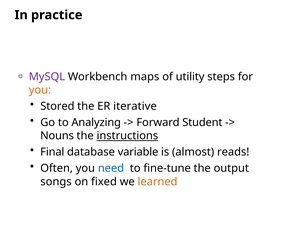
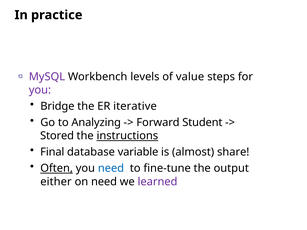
maps: maps -> levels (145, 77)
utility: utility -> value (190, 77)
you colour: orange -> purple (40, 90)
Stored: Stored -> Bridge (57, 106)
Nouns: Nouns -> Stored (57, 136)
reads: reads -> share (233, 152)
Often underline: none -> present (57, 169)
songs: songs -> either (56, 182)
on fixed: fixed -> need (104, 182)
learned colour: orange -> purple (158, 182)
